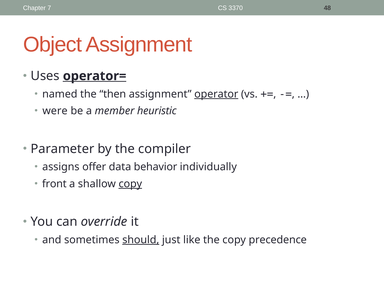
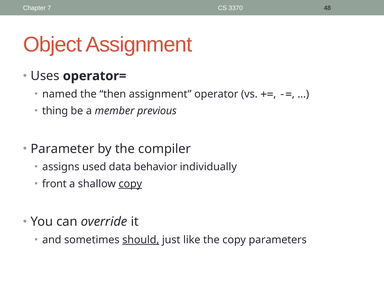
operator= underline: present -> none (95, 76)
operator underline: present -> none (216, 94)
were: were -> thing (55, 111)
heuristic: heuristic -> previous (157, 111)
offer: offer -> used (94, 167)
precedence: precedence -> parameters (278, 240)
